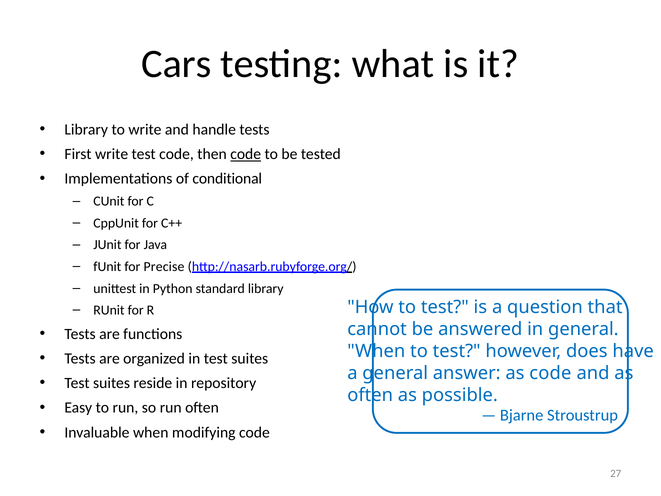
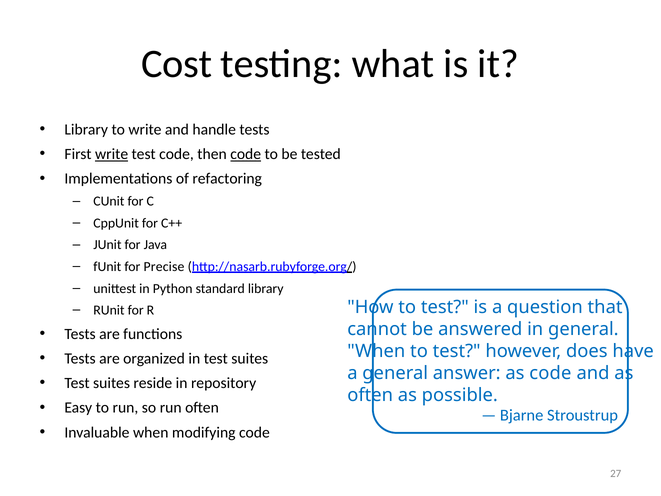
Cars: Cars -> Cost (177, 64)
write underline: none -> present (112, 154)
conditional: conditional -> refactoring (227, 179)
